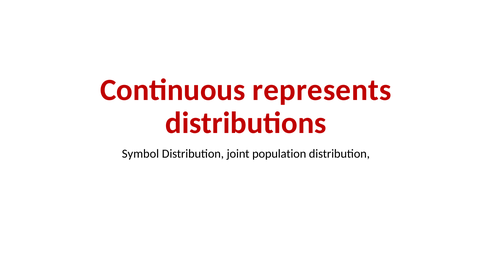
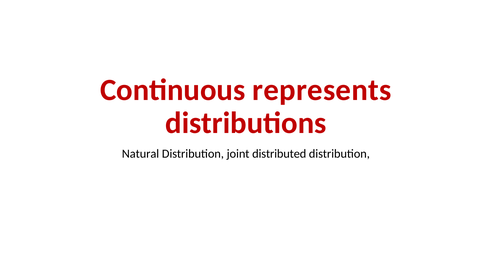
Symbol: Symbol -> Natural (141, 154)
population: population -> distributed (279, 154)
